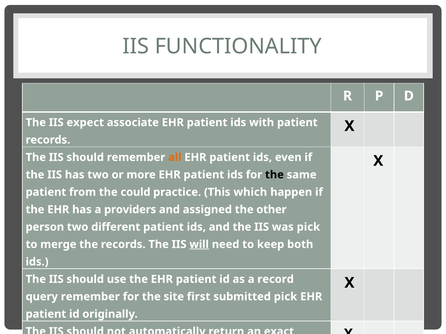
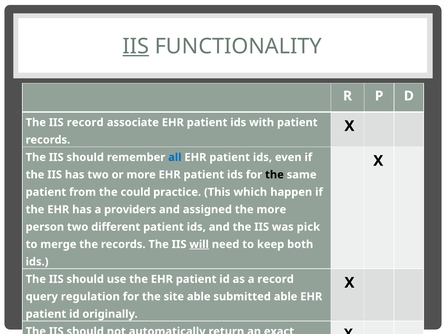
IIS underline: none -> present (136, 46)
IIS expect: expect -> record (85, 123)
all colour: orange -> blue (175, 158)
the other: other -> more (271, 210)
query remember: remember -> regulation (90, 297)
site first: first -> able (199, 297)
submitted pick: pick -> able (286, 297)
